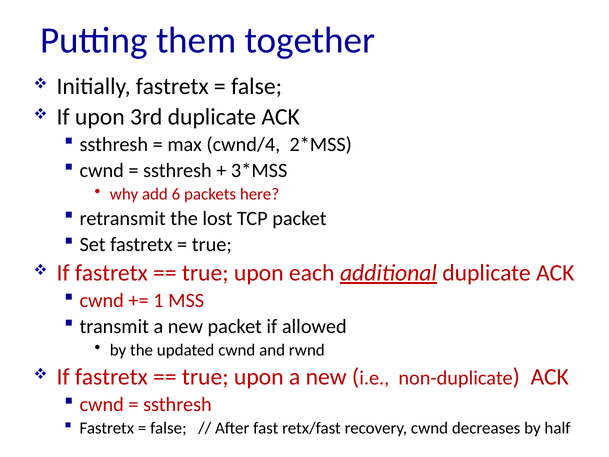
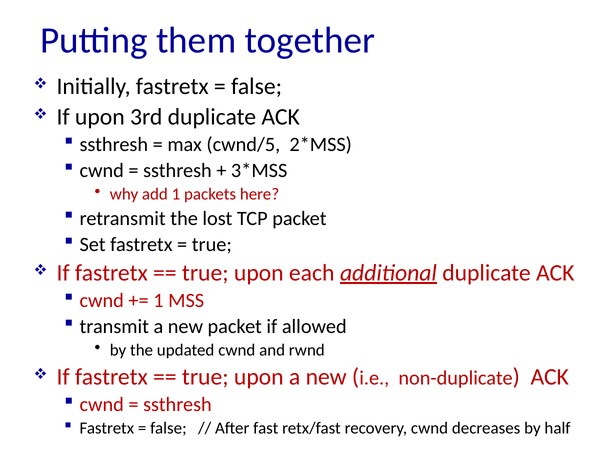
cwnd/4: cwnd/4 -> cwnd/5 (243, 145)
add 6: 6 -> 1 (176, 194)
